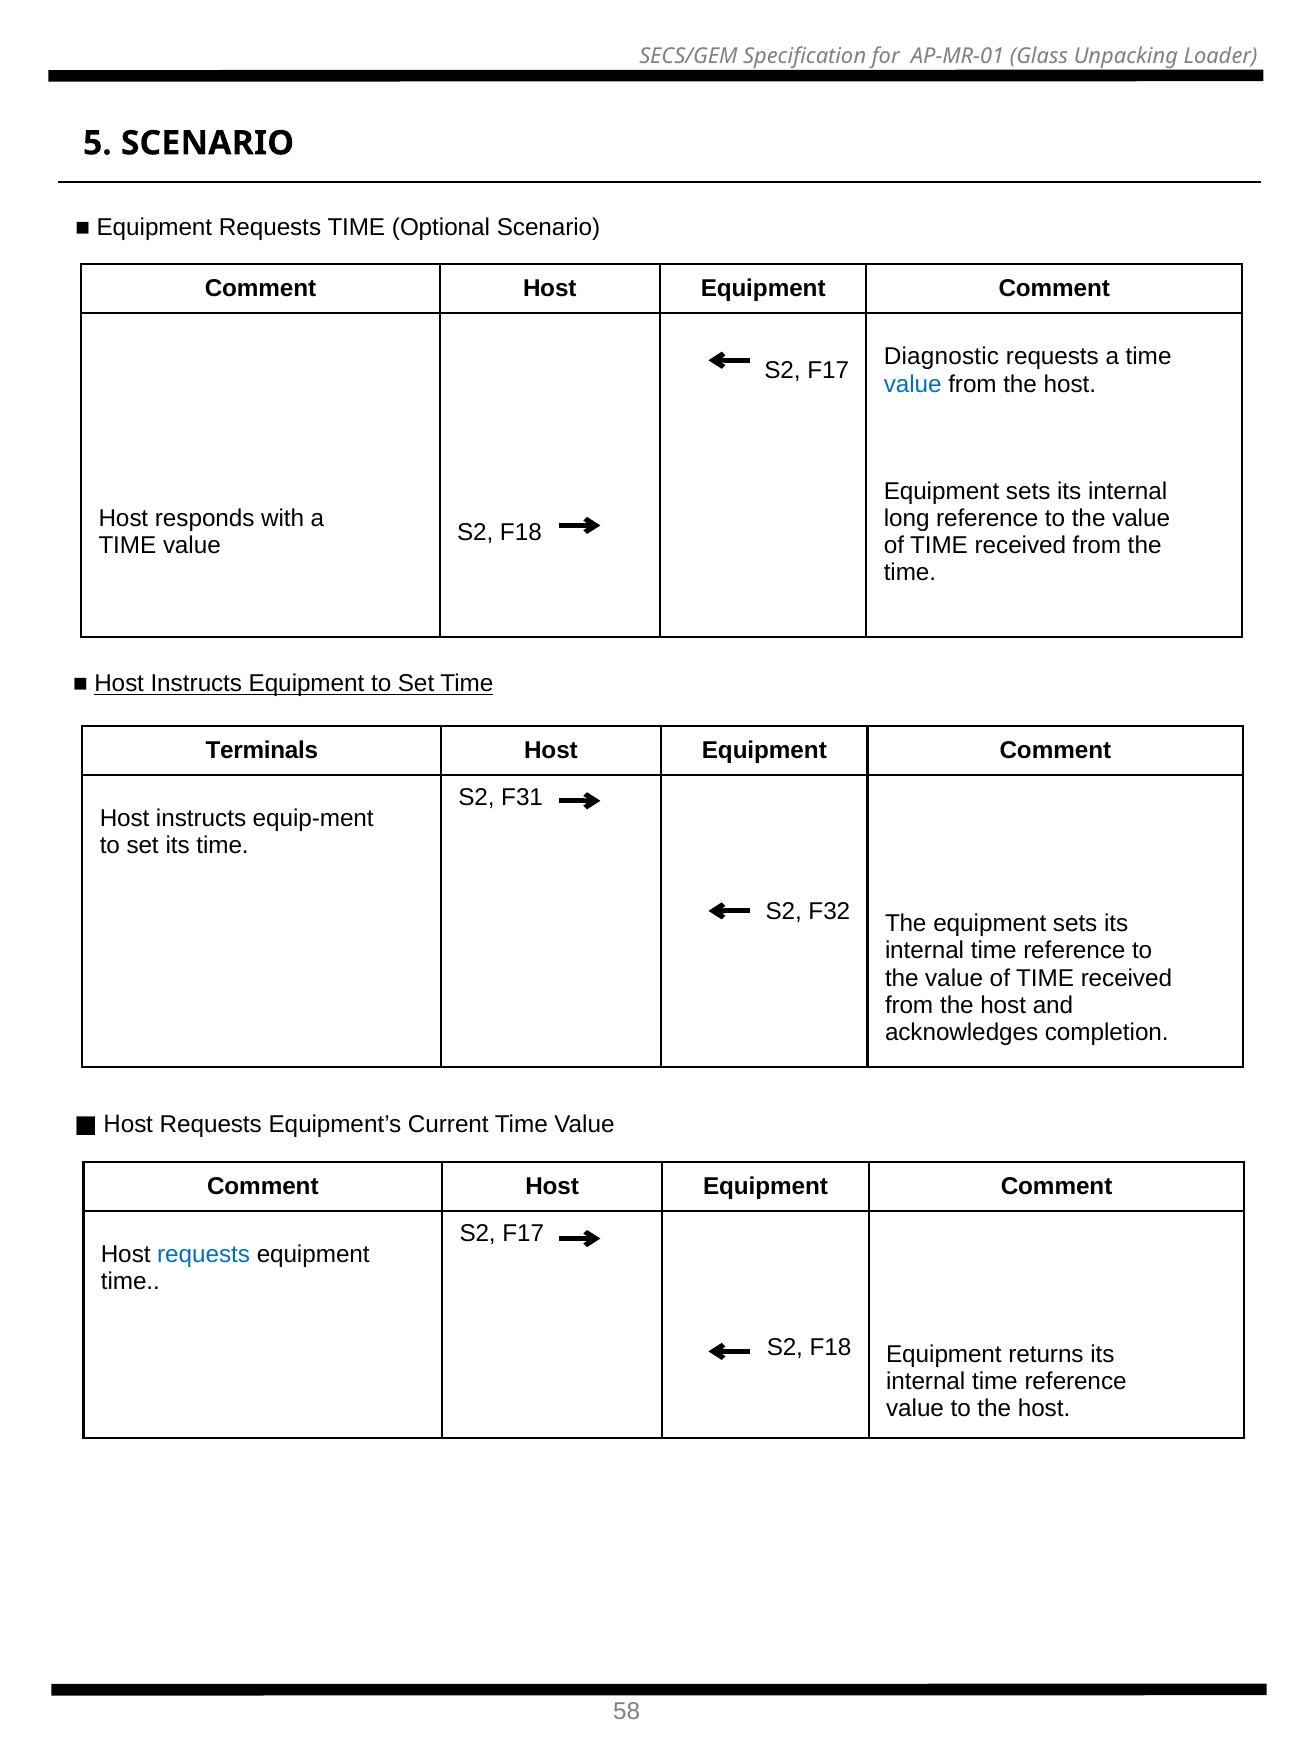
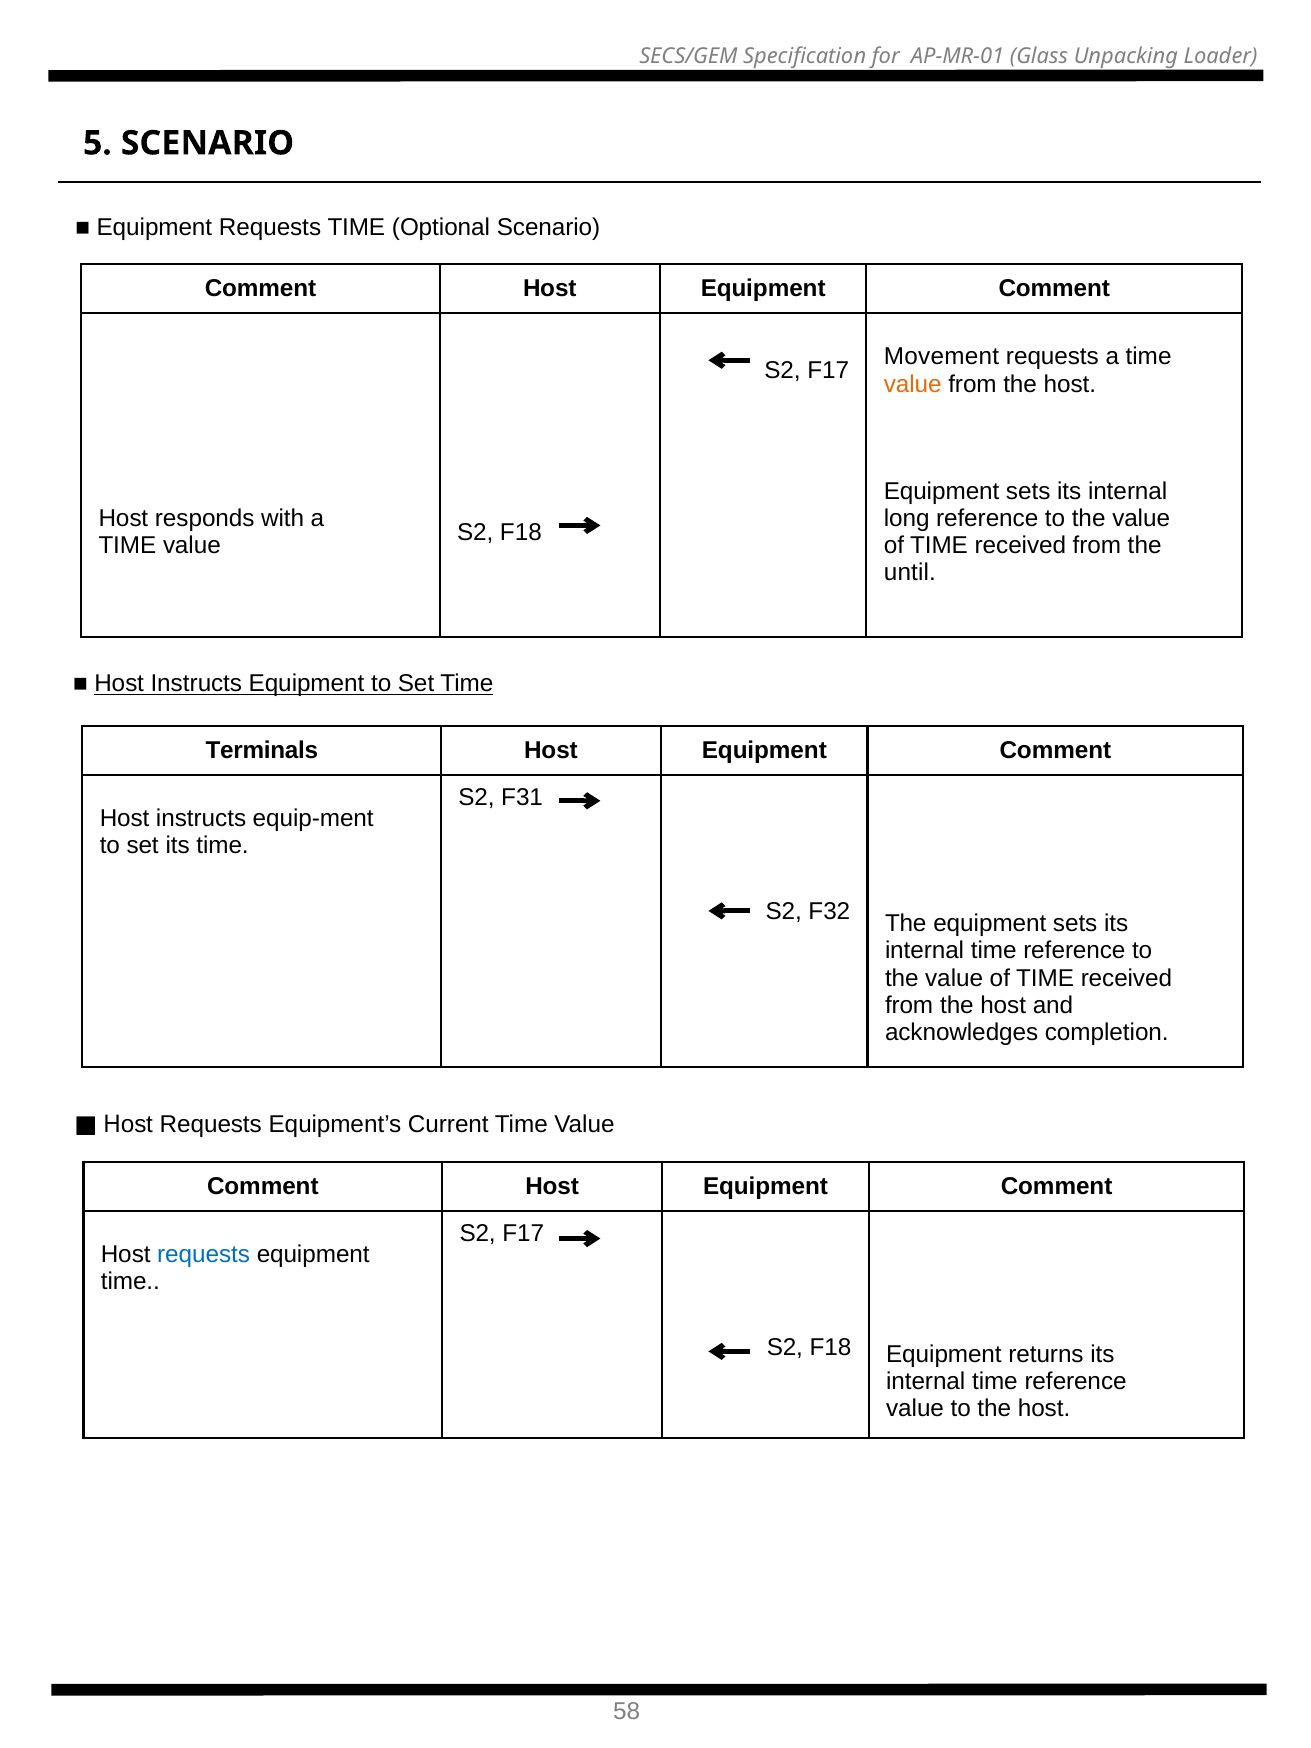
Diagnostic: Diagnostic -> Movement (941, 357)
value colour: blue -> orange (913, 384)
time: time -> until (910, 573)
